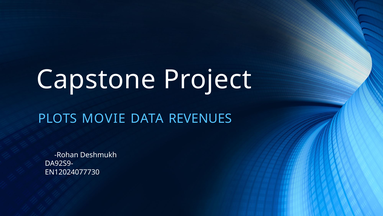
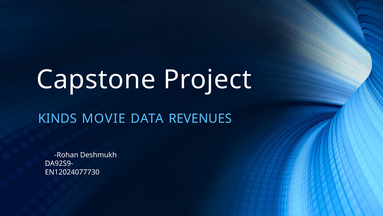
PLOTS: PLOTS -> KINDS (58, 118)
